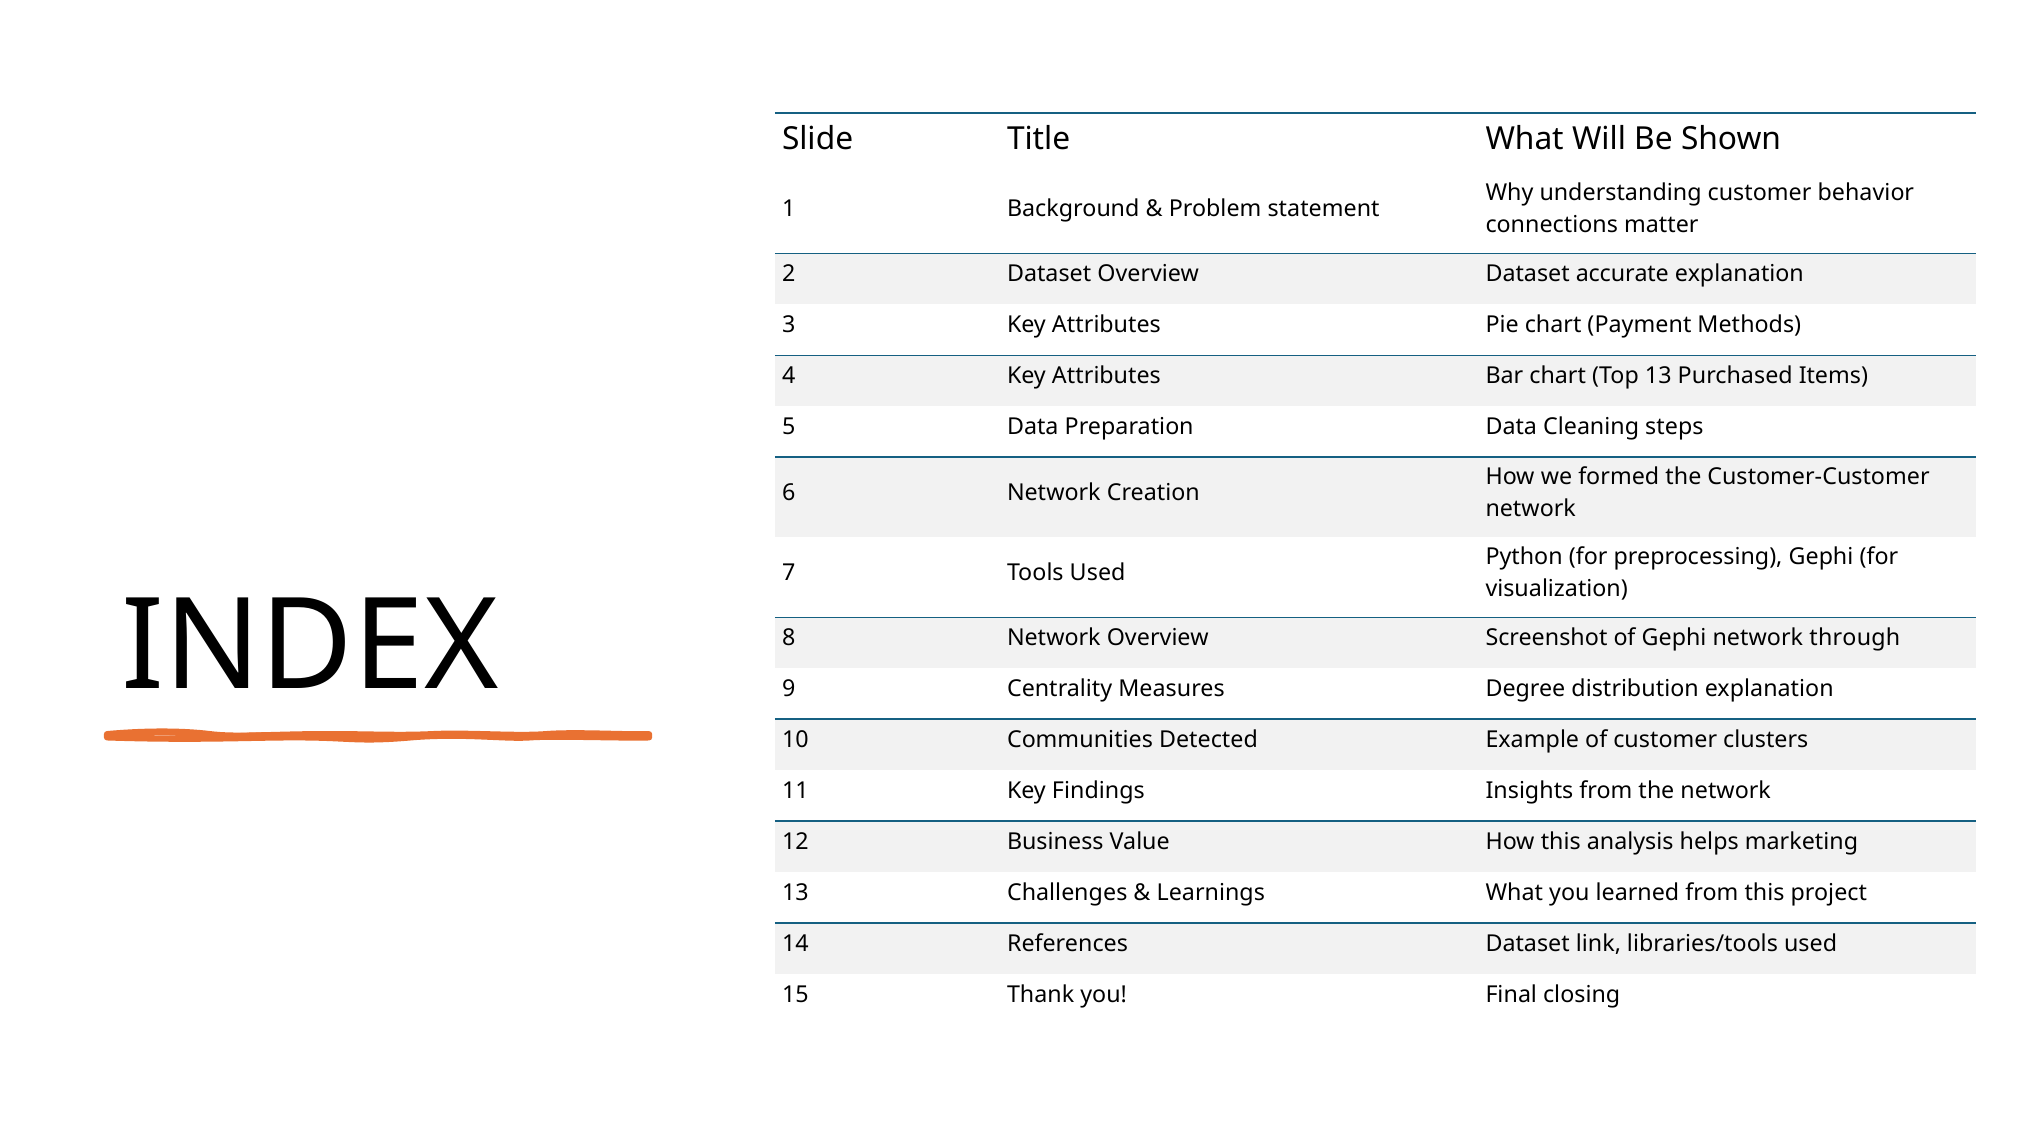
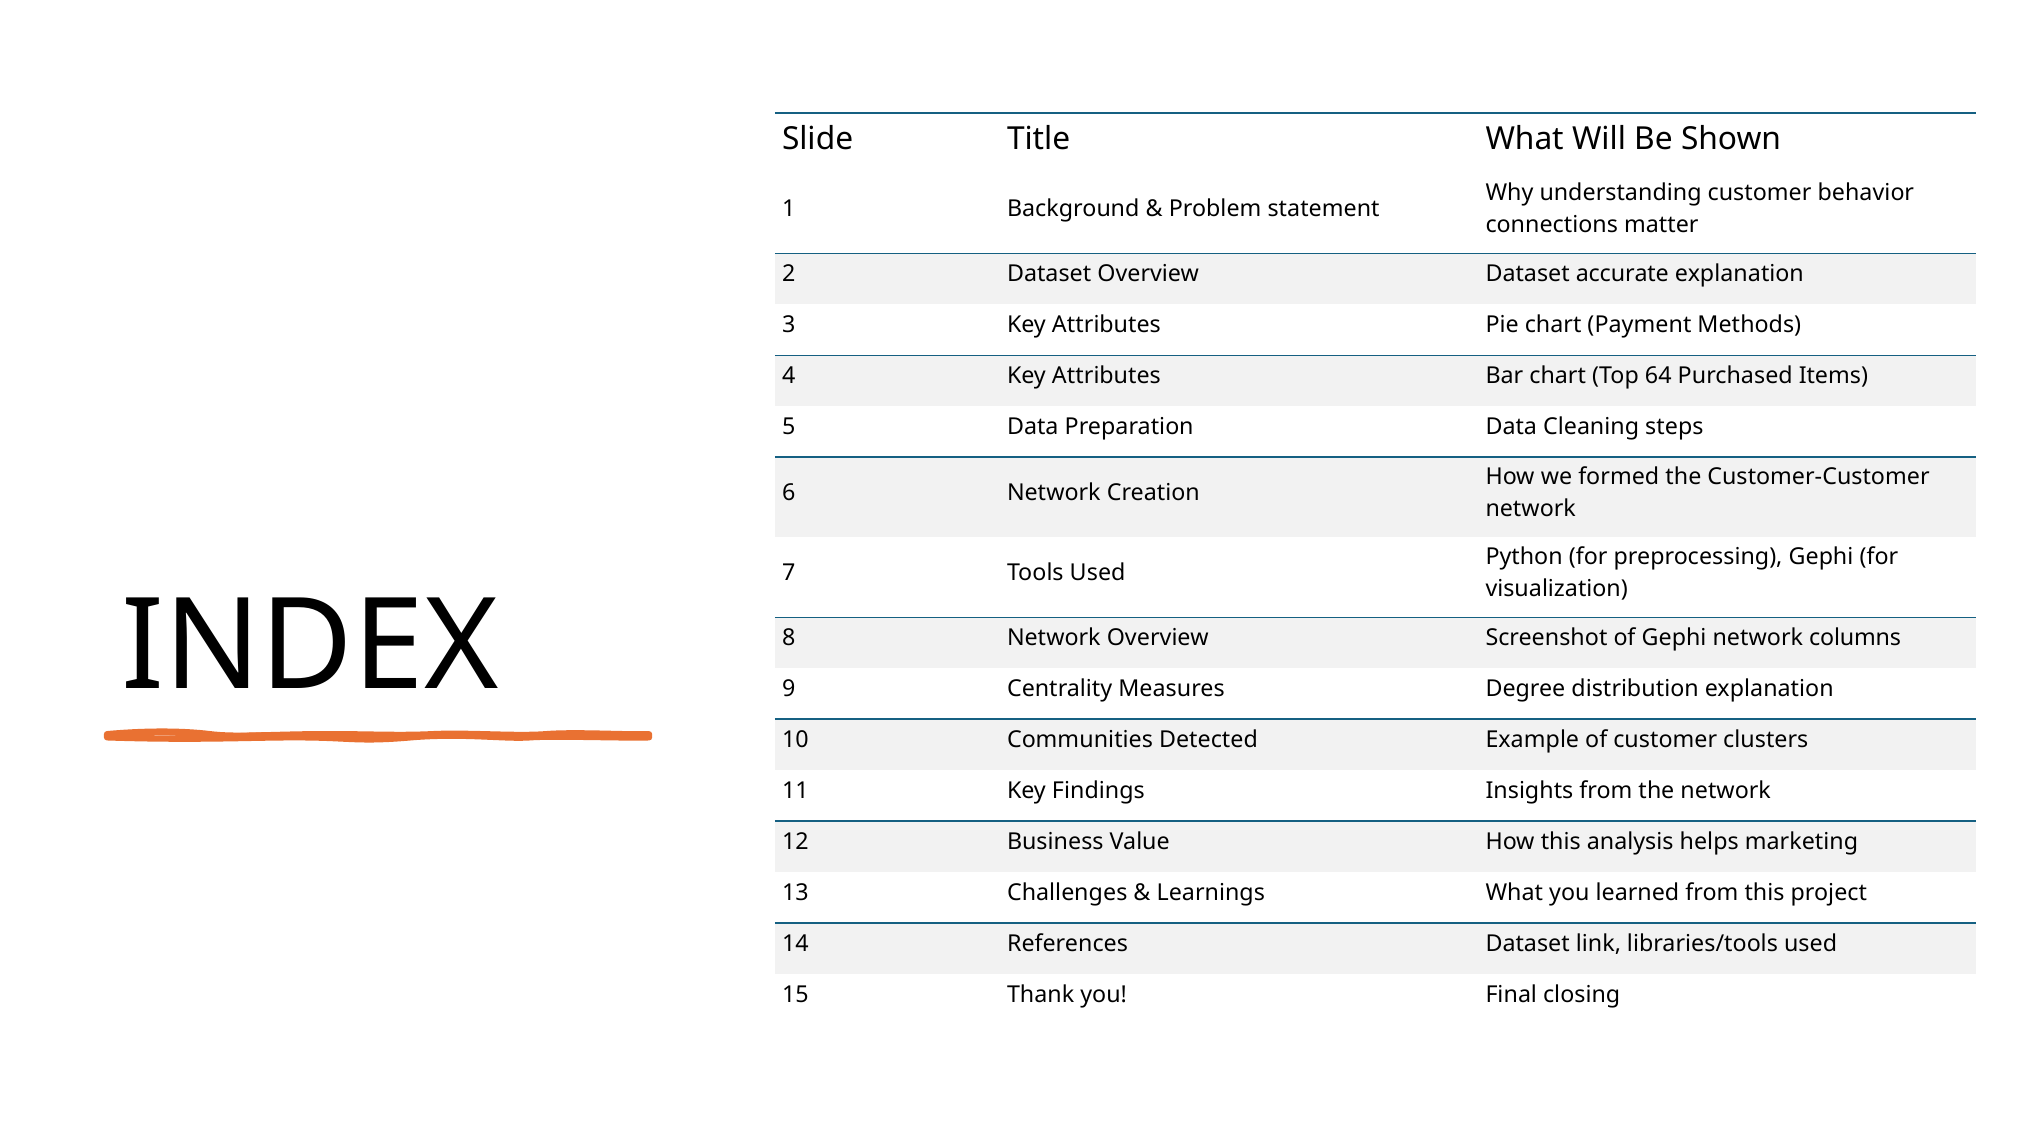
Top 13: 13 -> 64 (1658, 376)
through: through -> columns (1855, 638)
